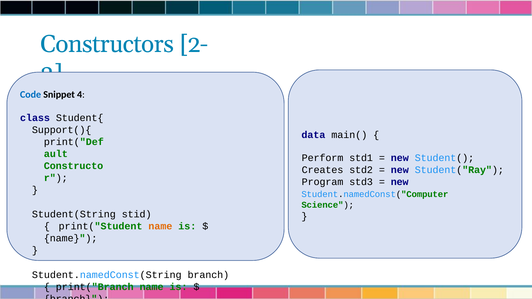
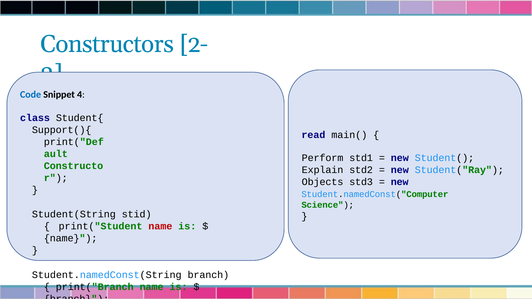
data: data -> read (313, 135)
Creates: Creates -> Explain (323, 170)
Program: Program -> Objects (323, 182)
name colour: orange -> red (160, 227)
